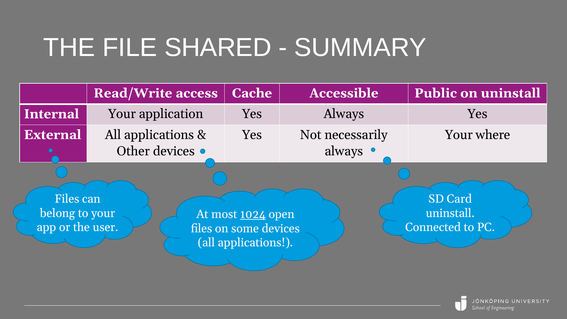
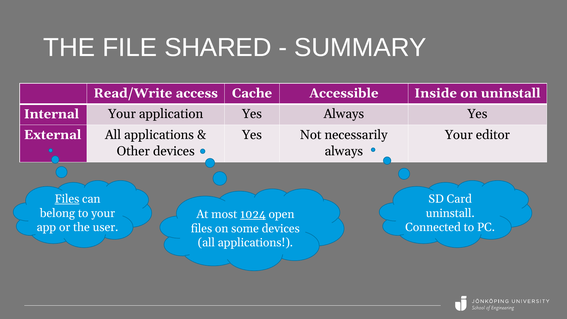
Public: Public -> Inside (436, 93)
where: where -> editor (493, 135)
Files underline: none -> present (67, 199)
